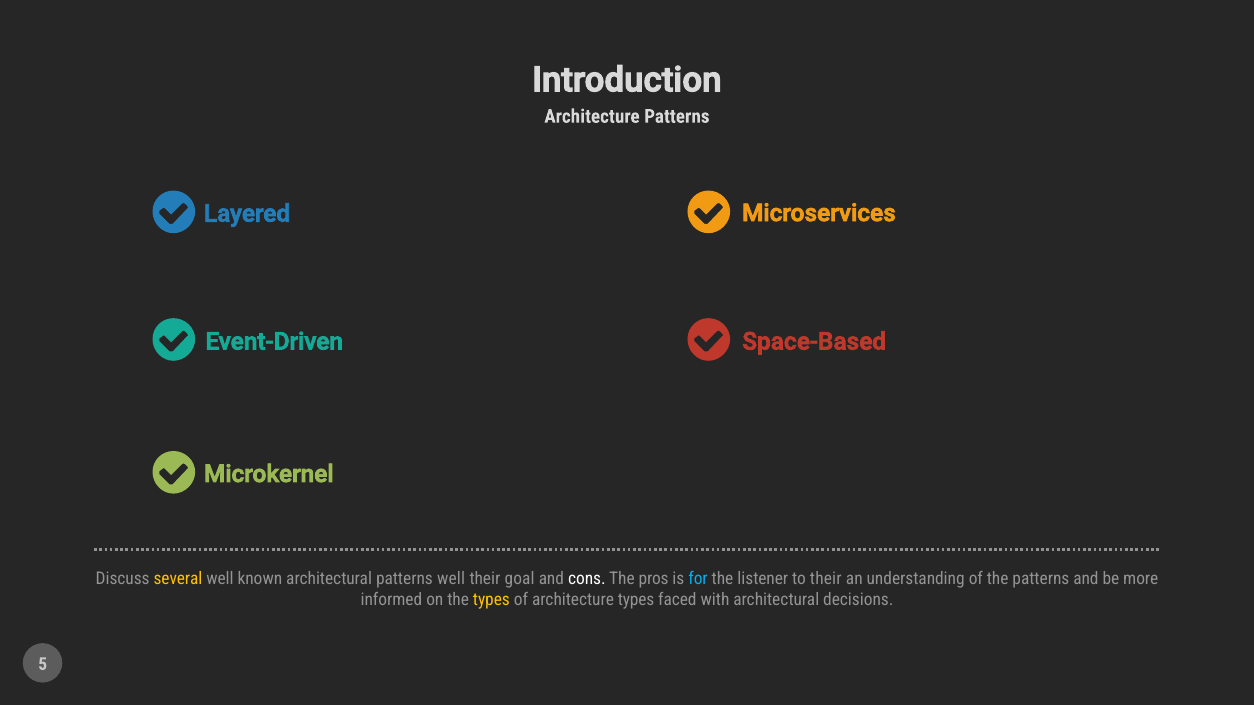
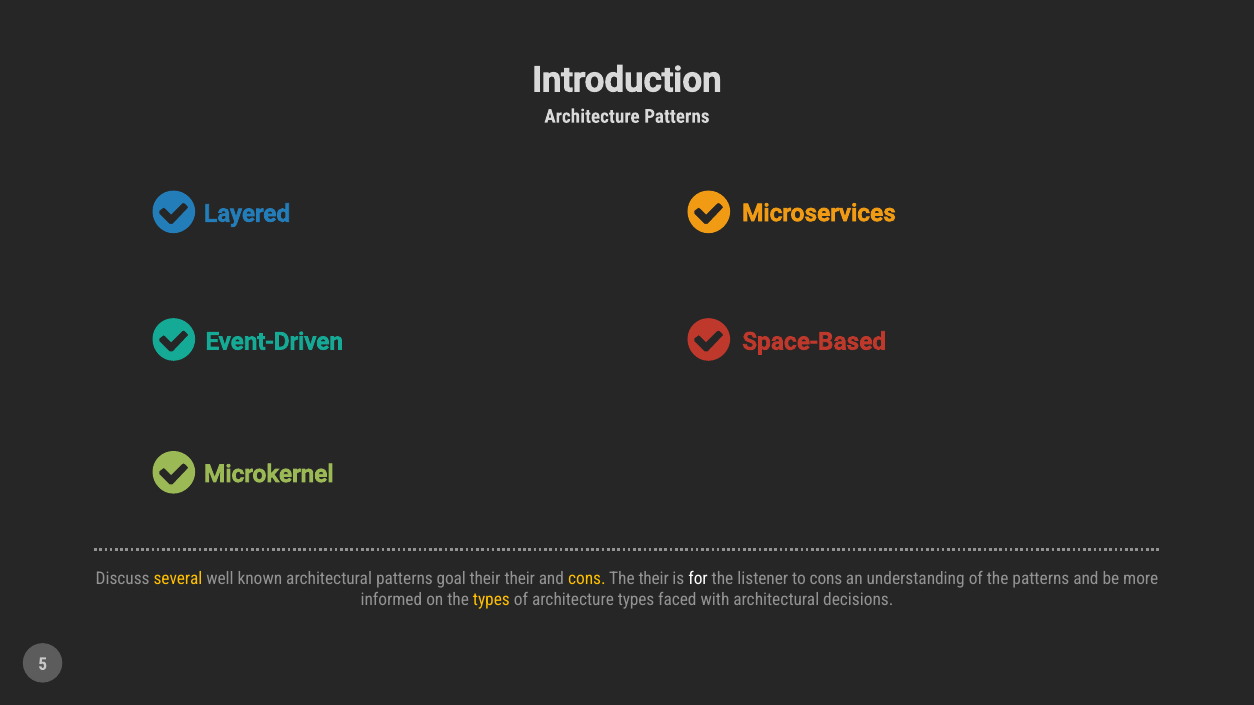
patterns well: well -> goal (451, 579)
their goal: goal -> their (520, 579)
cons colour: white -> yellow (587, 579)
The pros: pros -> their (654, 579)
for colour: light blue -> white (698, 579)
to their: their -> cons (826, 579)
